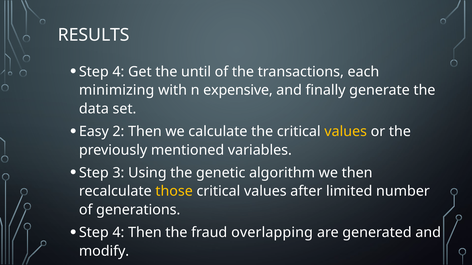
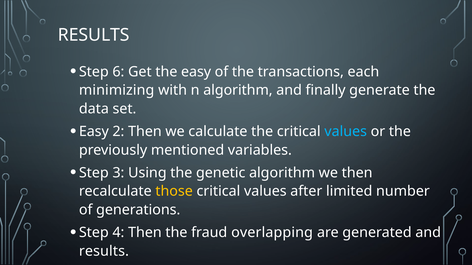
4: 4 -> 6 (118, 72)
the until: until -> easy (196, 72)
n expensive: expensive -> algorithm (238, 90)
values colour: yellow -> light blue (346, 132)
modify: modify -> results (104, 252)
